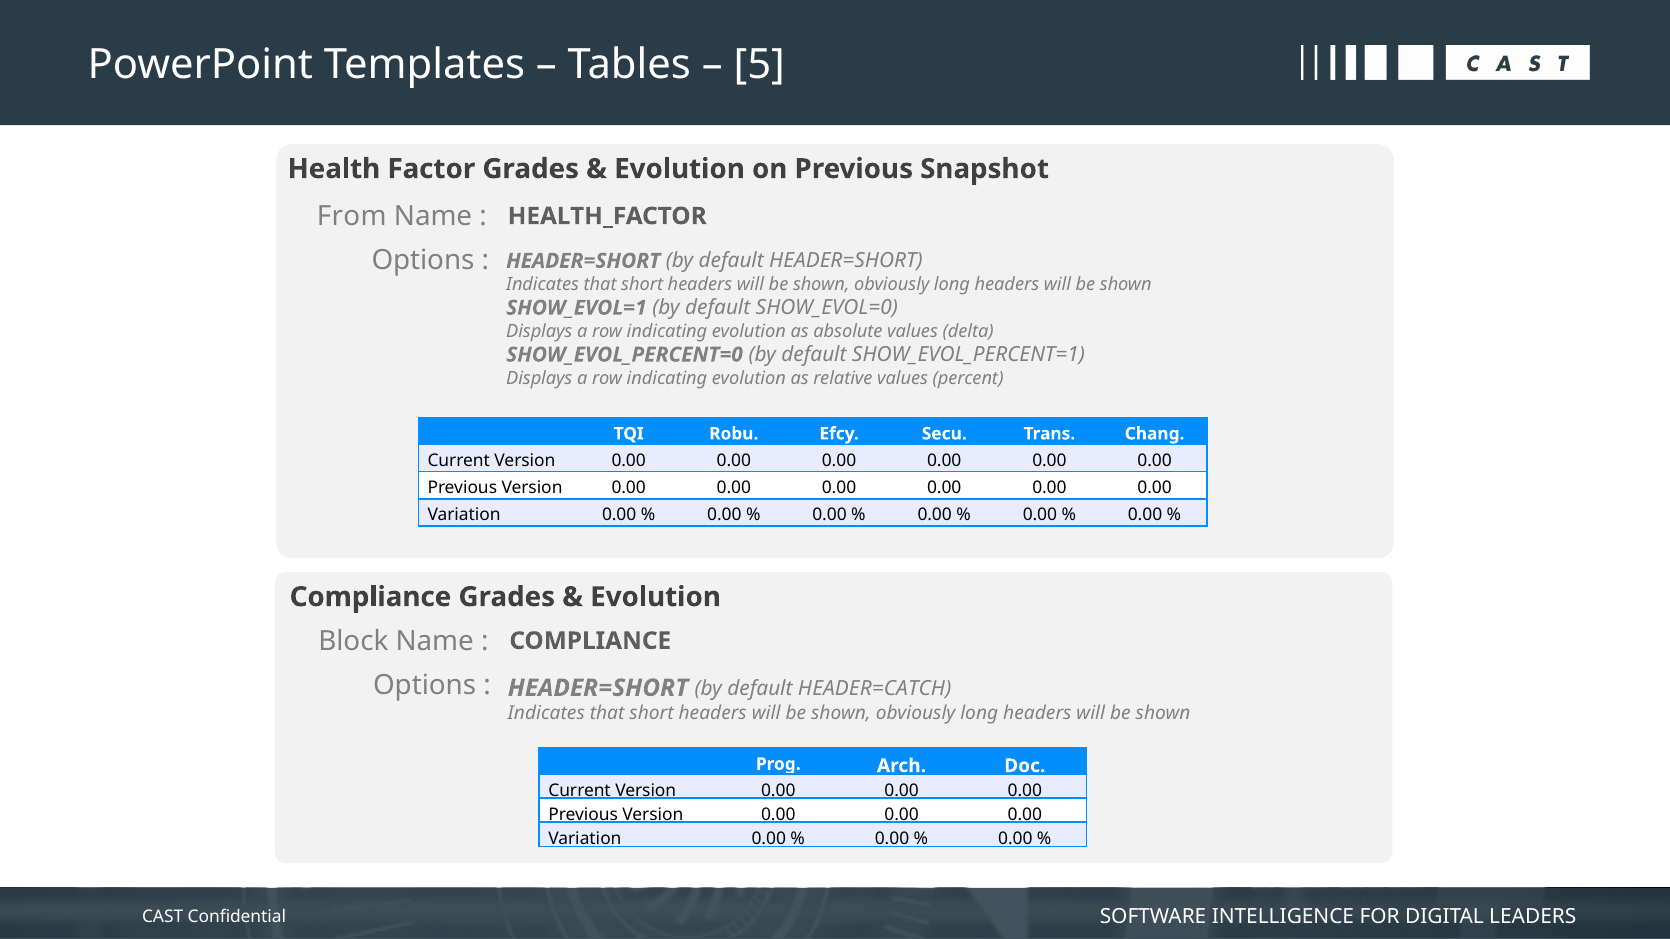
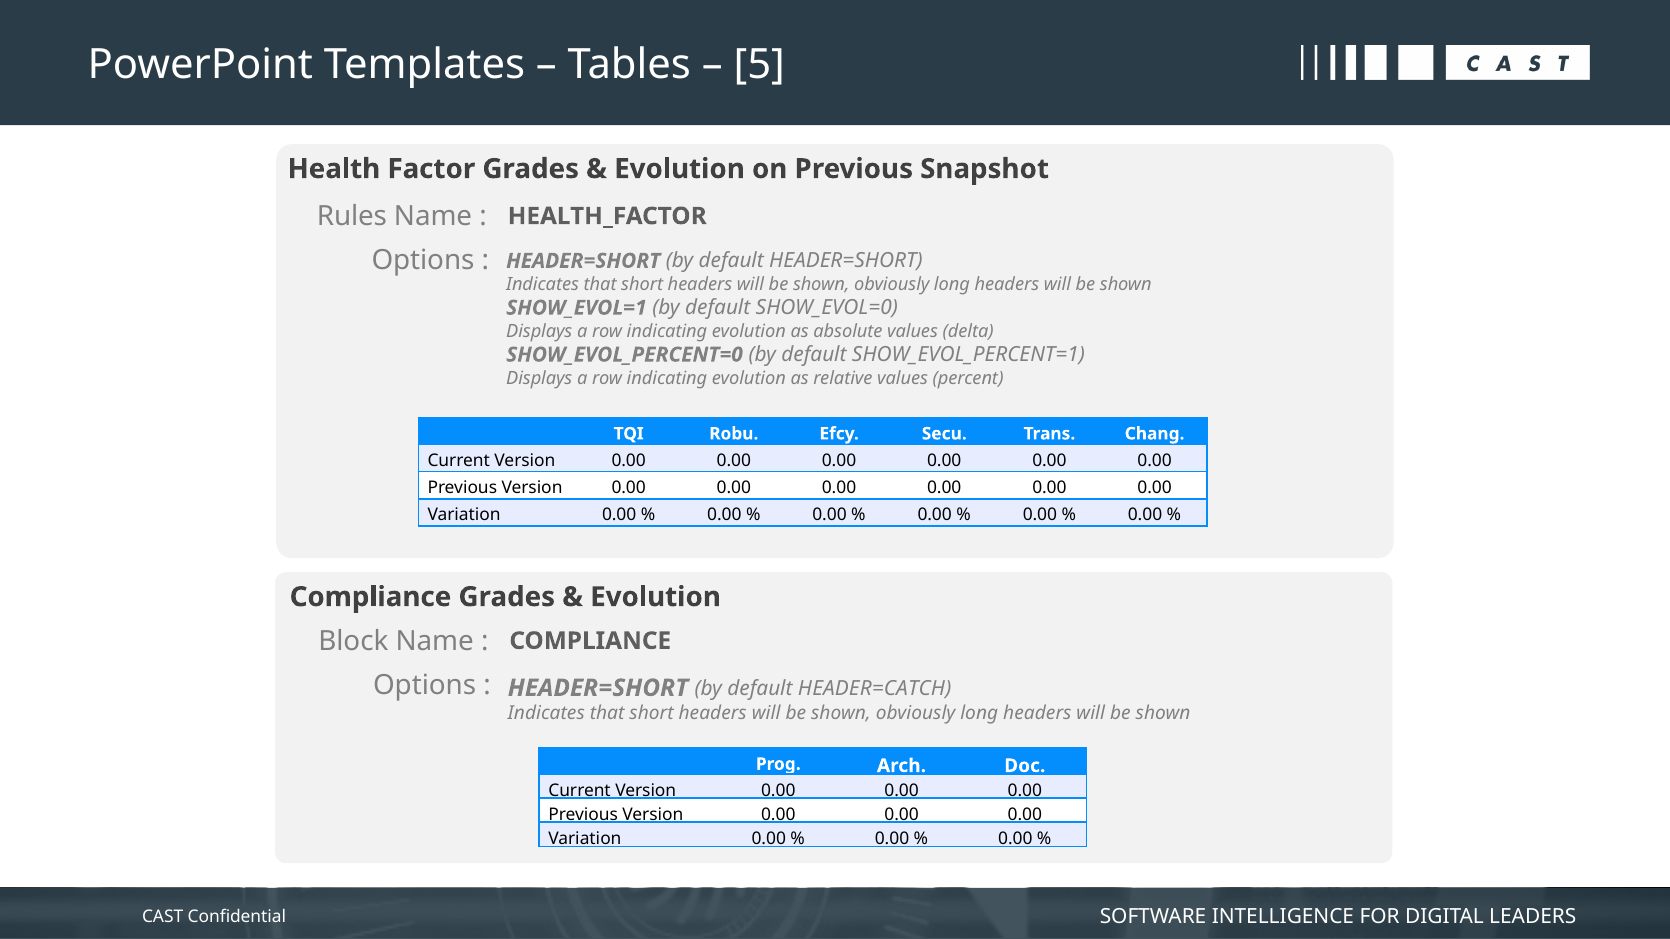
From: From -> Rules (352, 217)
